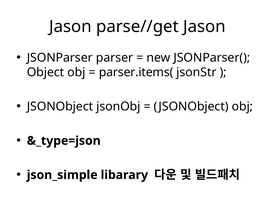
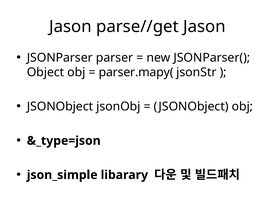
parser.items(: parser.items( -> parser.mapy( (136, 72)
